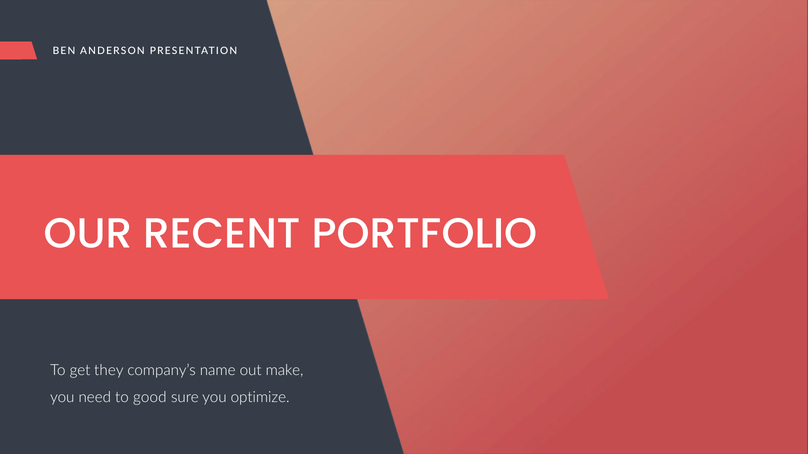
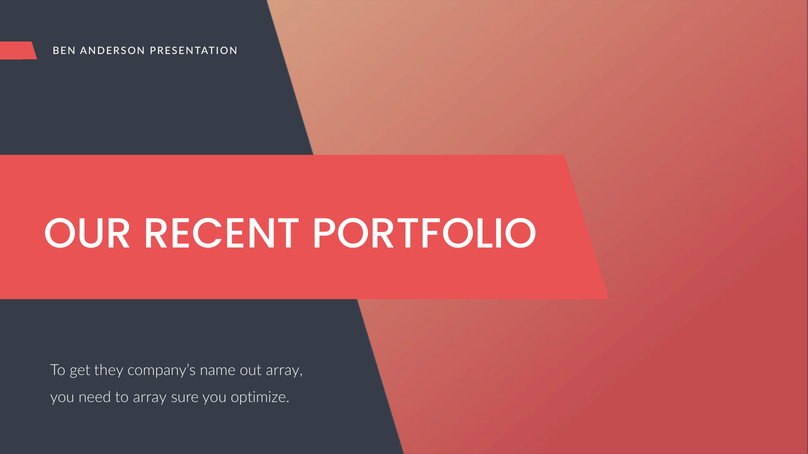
out make: make -> array (284, 371)
to good: good -> array (150, 398)
